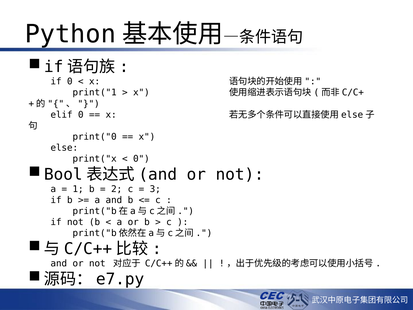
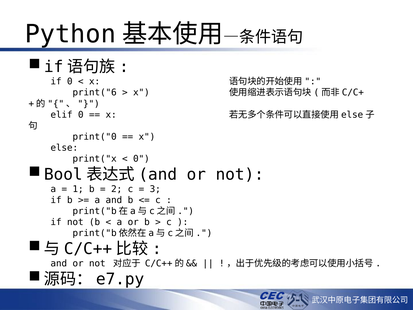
print("1: print("1 -> print("6 (95, 93)
